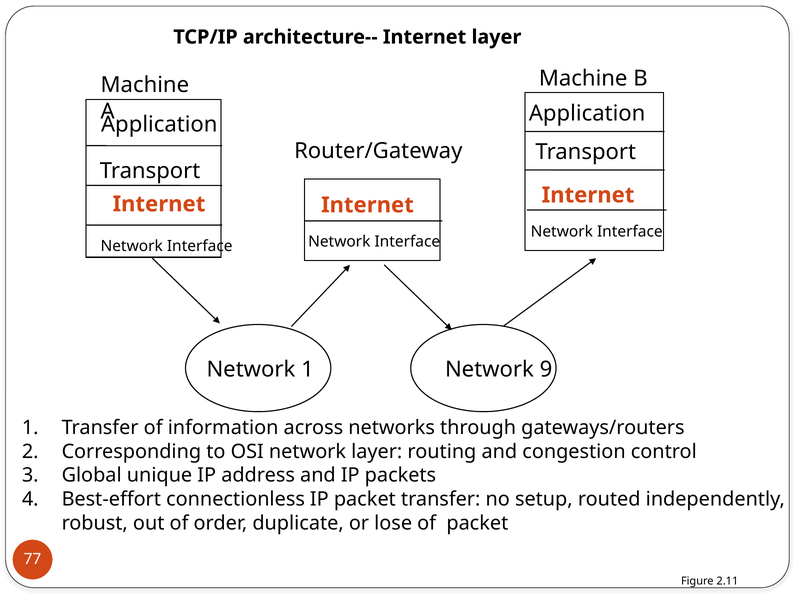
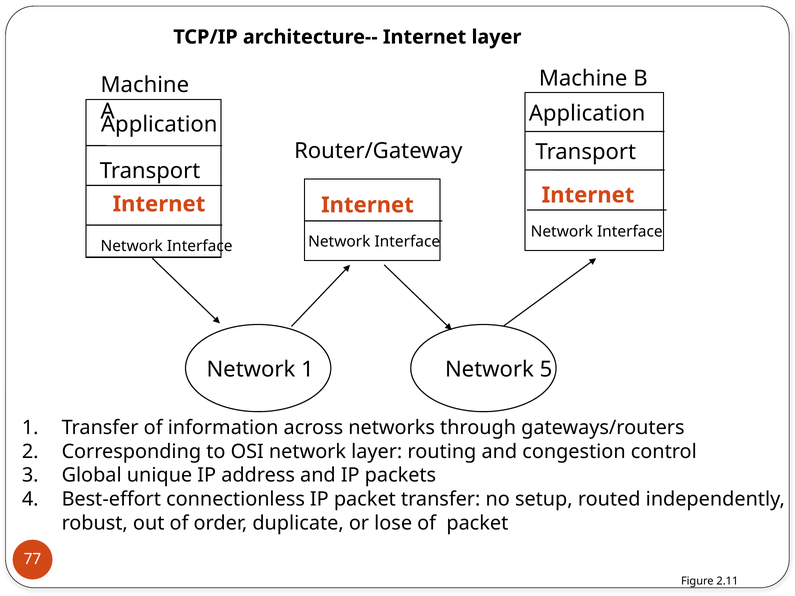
9: 9 -> 5 (546, 370)
